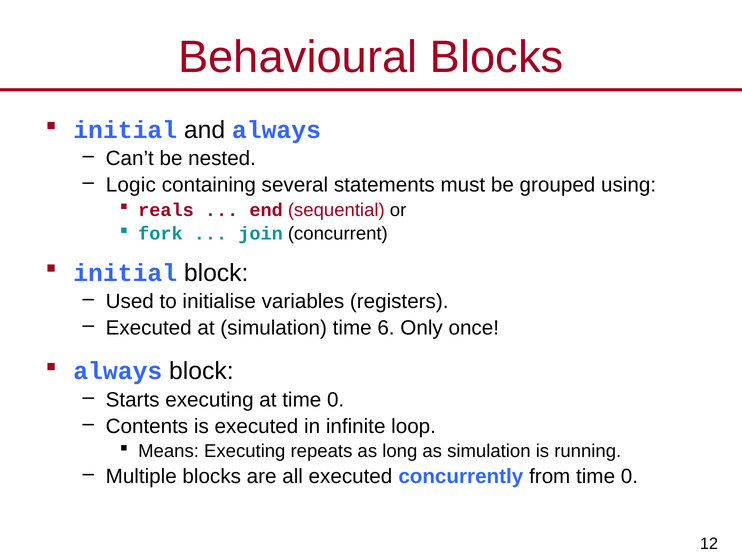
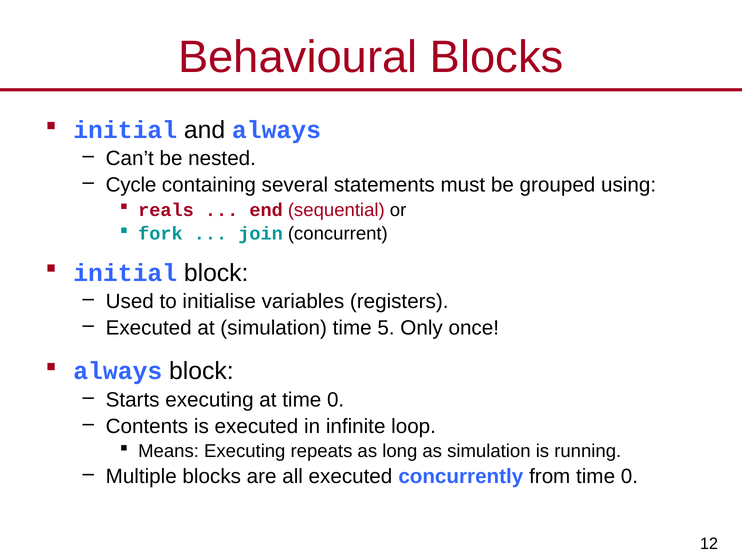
Logic: Logic -> Cycle (131, 185)
6: 6 -> 5 (386, 328)
